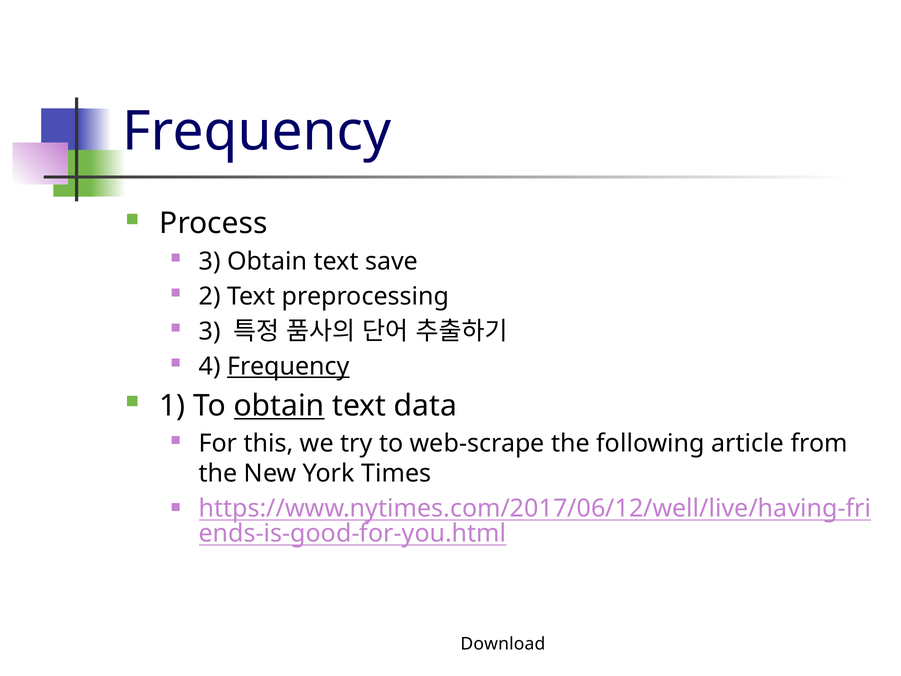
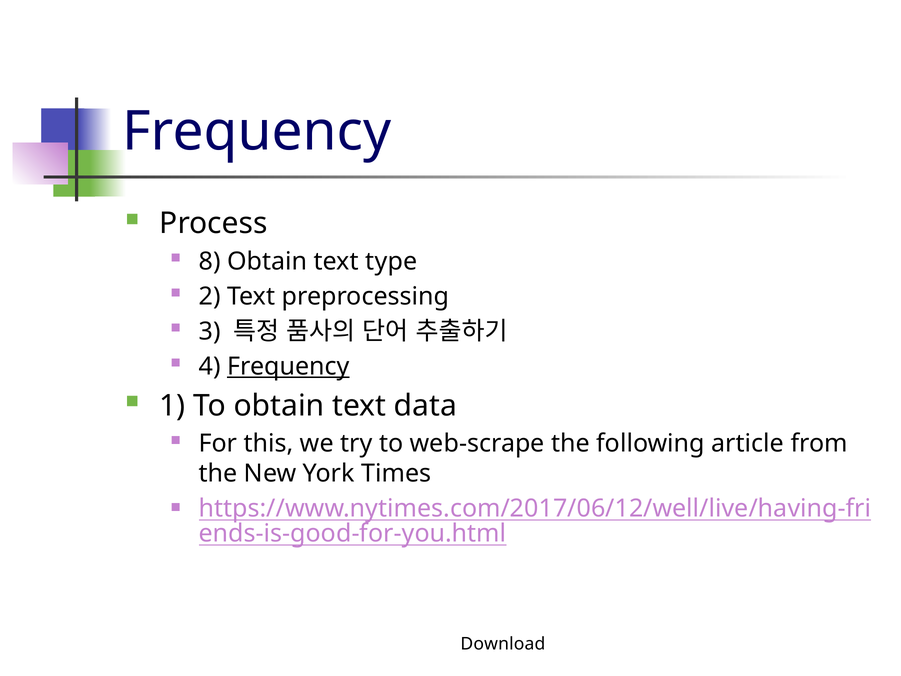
3: 3 -> 8 (210, 261)
save: save -> type (391, 261)
obtain underline: present -> none (279, 406)
